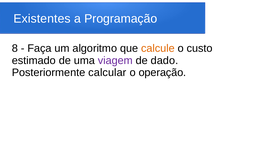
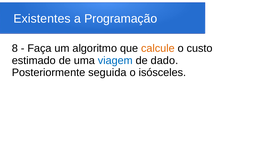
viagem colour: purple -> blue (115, 60)
calcular: calcular -> seguida (107, 72)
operação: operação -> isósceles (162, 72)
